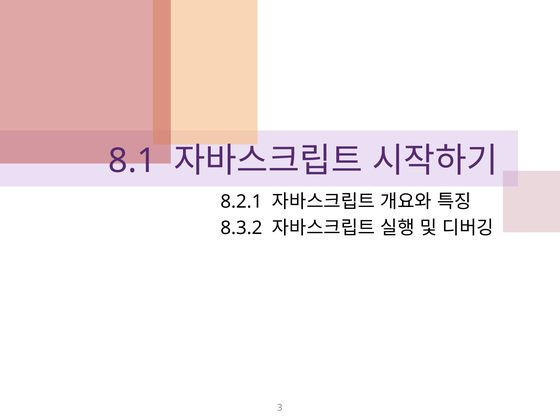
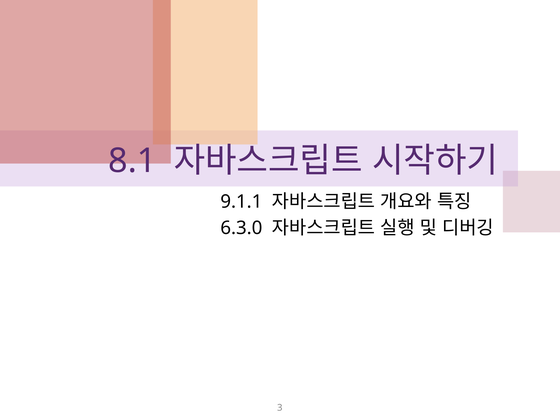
8.2.1: 8.2.1 -> 9.1.1 (242, 202)
8.3.2: 8.3.2 -> 6.3.0 (242, 228)
